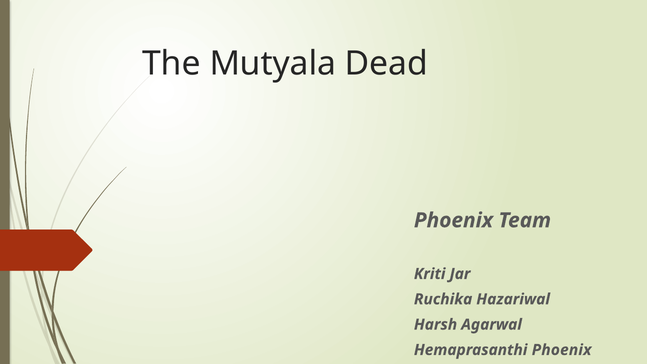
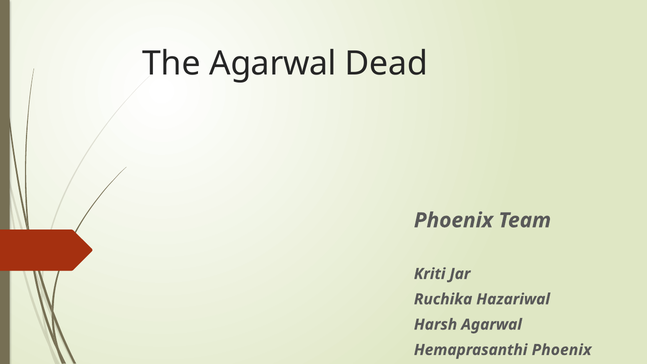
The Mutyala: Mutyala -> Agarwal (273, 64)
